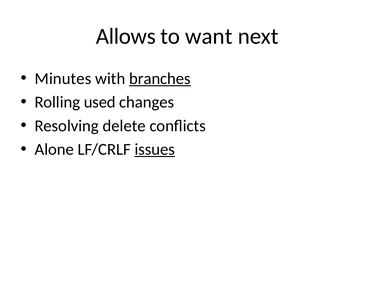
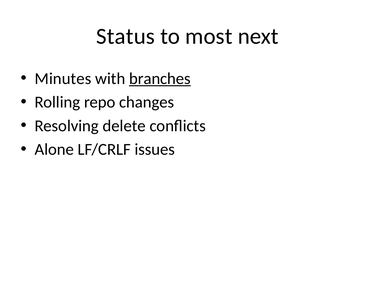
Allows: Allows -> Status (126, 36)
want: want -> most (209, 36)
used: used -> repo (100, 102)
issues underline: present -> none (155, 150)
